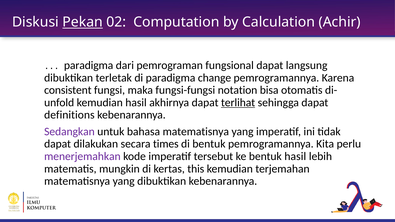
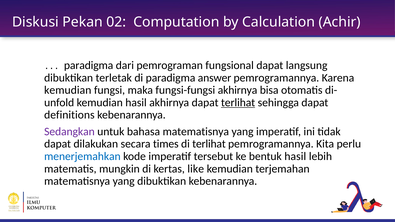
Pekan underline: present -> none (83, 22)
change: change -> answer (215, 78)
consistent: consistent -> kemudian (68, 90)
fungsi-fungsi notation: notation -> akhirnya (238, 90)
di bentuk: bentuk -> terlihat (209, 144)
menerjemahkan colour: purple -> blue (82, 156)
this: this -> like (196, 169)
